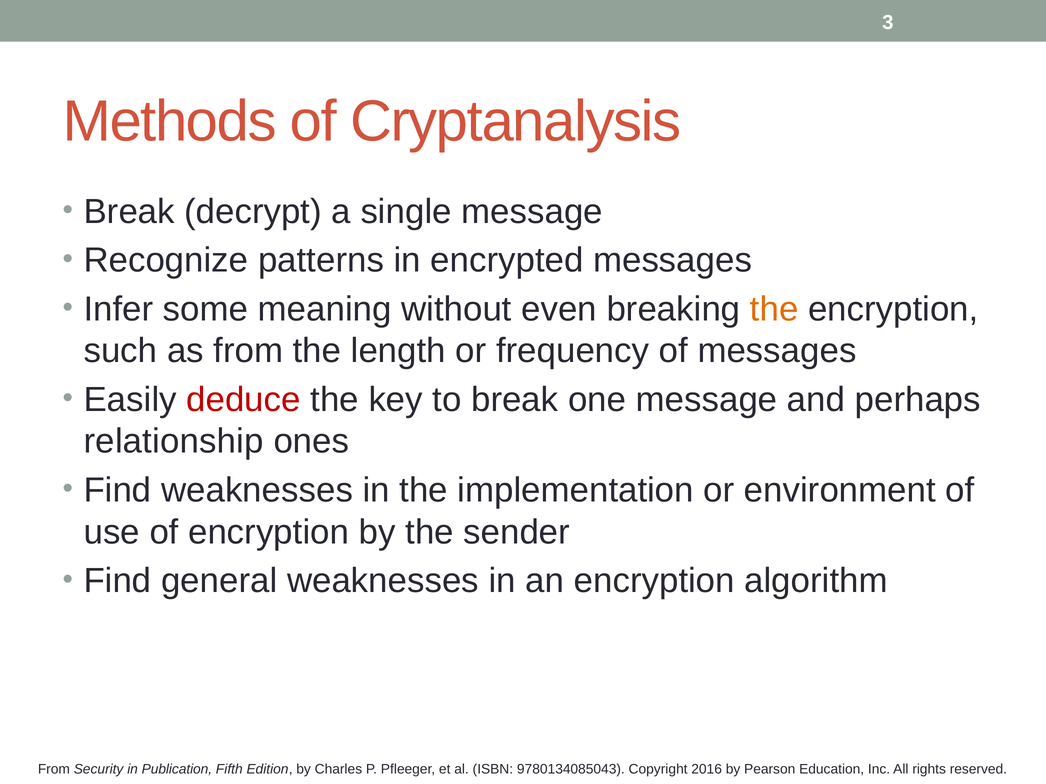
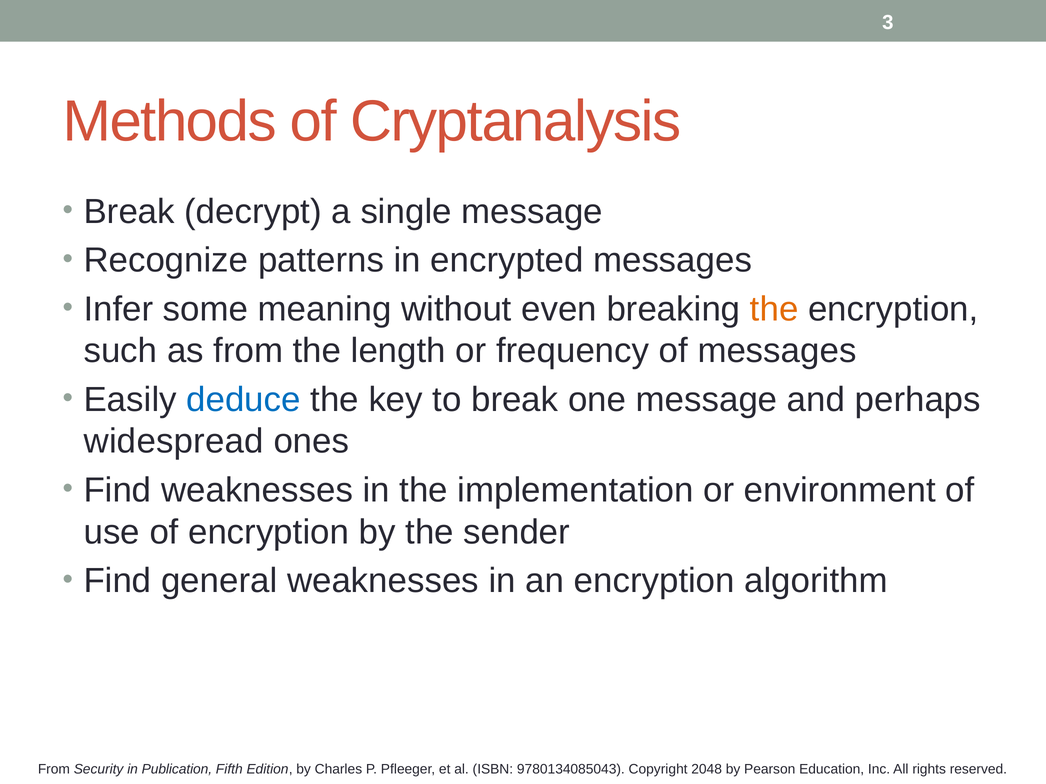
deduce colour: red -> blue (244, 400)
relationship: relationship -> widespread (174, 442)
2016: 2016 -> 2048 (707, 769)
